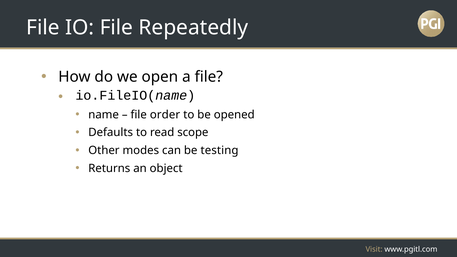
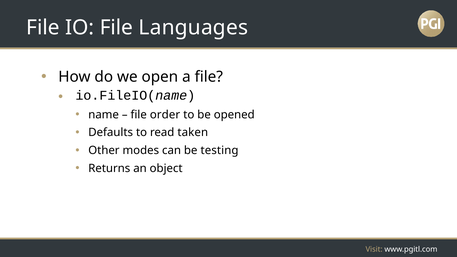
Repeatedly: Repeatedly -> Languages (193, 28)
scope: scope -> taken (193, 133)
